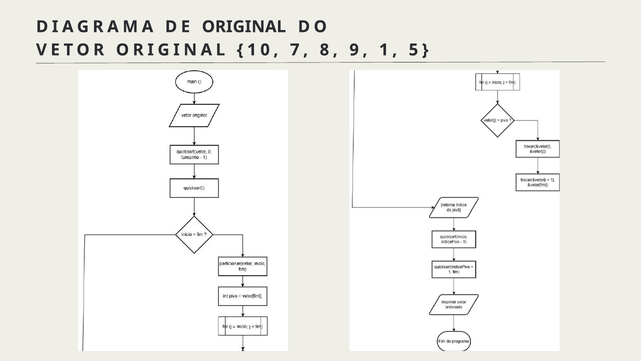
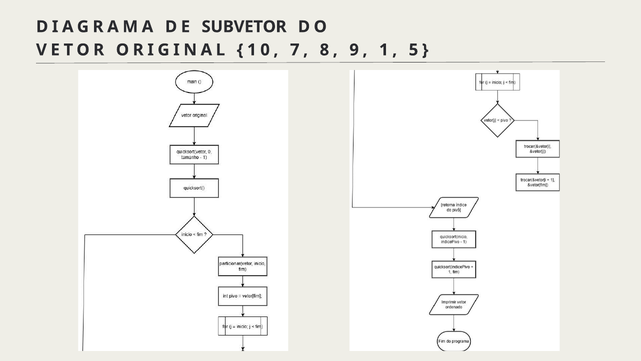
DE ORIGINAL: ORIGINAL -> SUBVETOR (244, 27)
